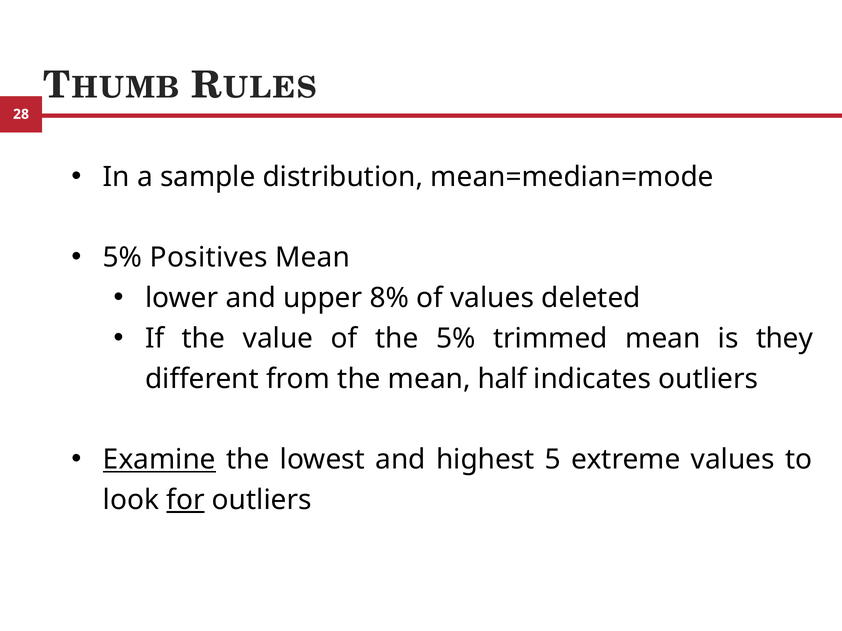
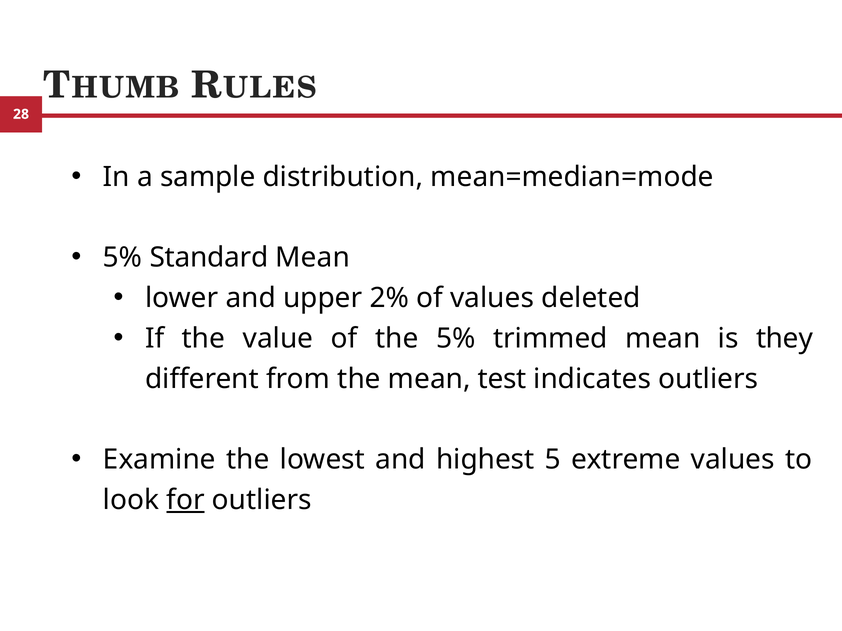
Positives: Positives -> Standard (209, 258)
8%: 8% -> 2% (389, 298)
half: half -> test (502, 379)
Examine underline: present -> none (159, 460)
